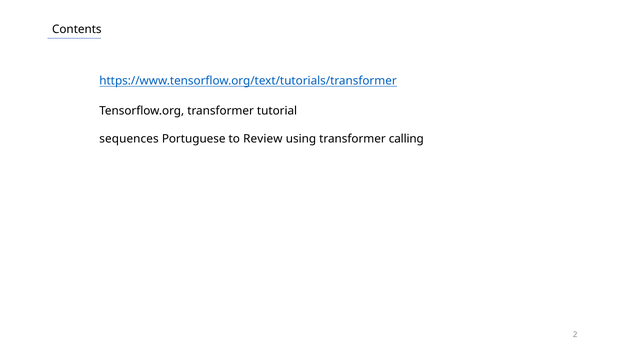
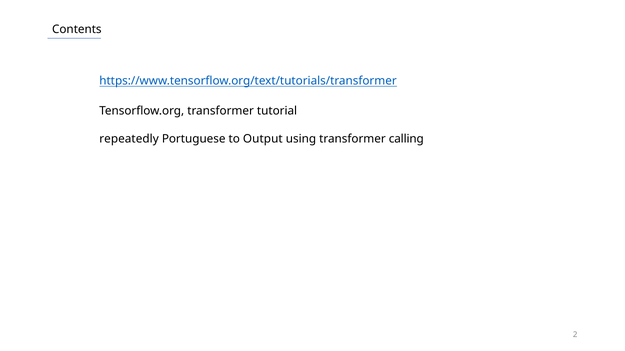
sequences: sequences -> repeatedly (129, 139)
Review: Review -> Output (263, 139)
